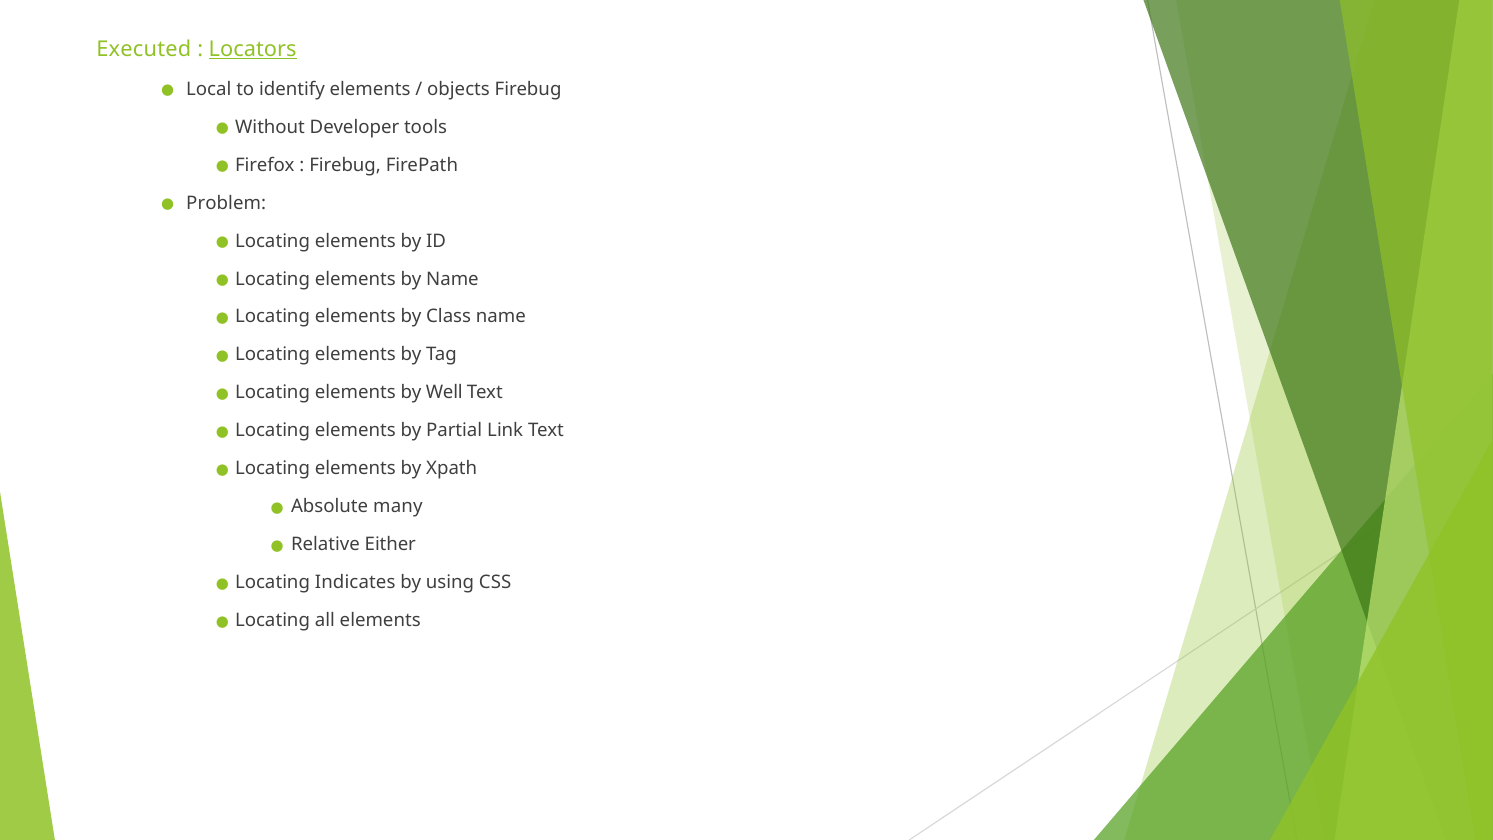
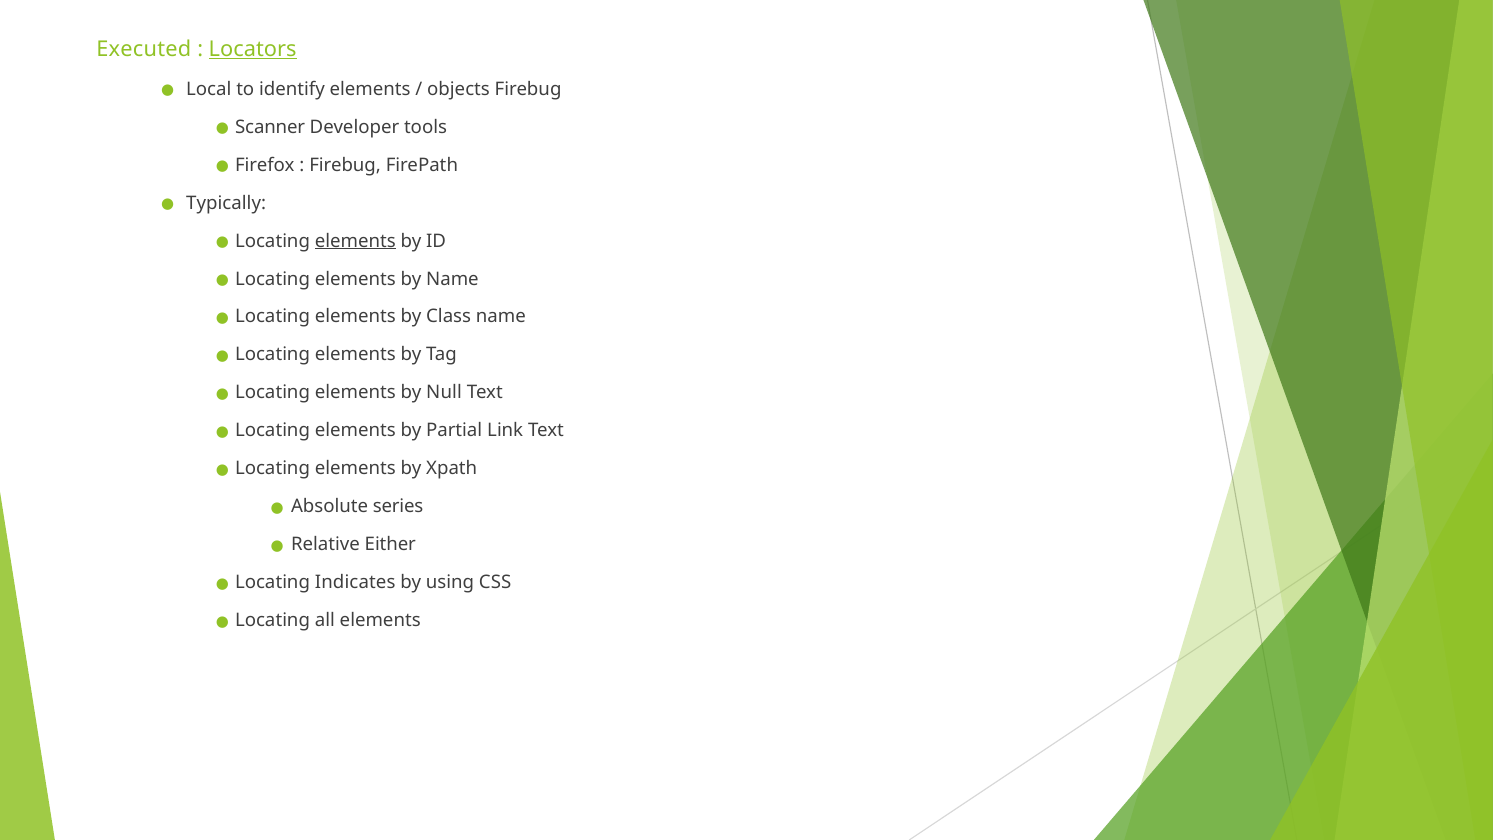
Without: Without -> Scanner (270, 127)
Problem: Problem -> Typically (226, 203)
elements underline: none -> present (355, 241)
Well: Well -> Null (444, 393)
many: many -> series (398, 507)
